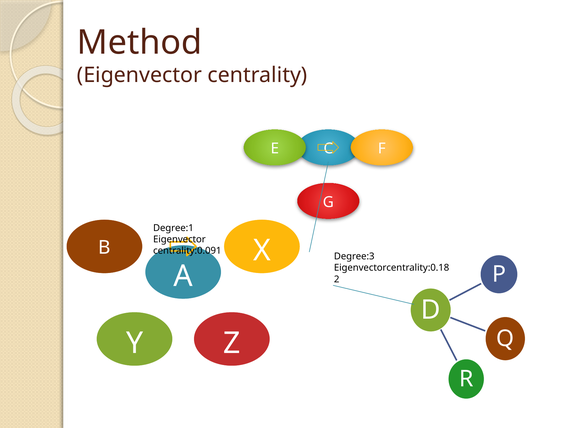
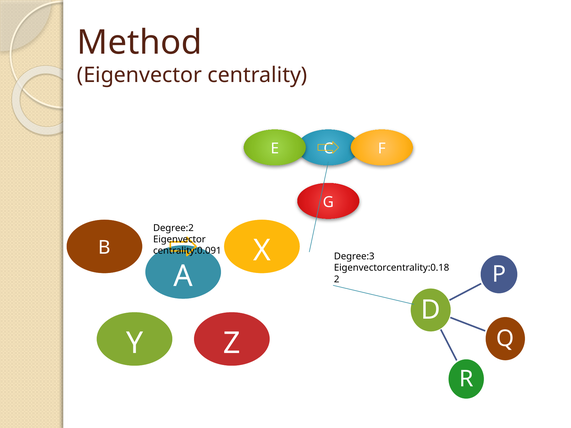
Degree:1: Degree:1 -> Degree:2 (173, 228)
